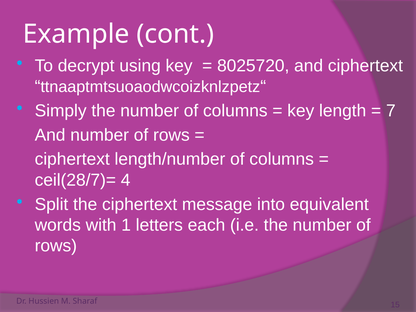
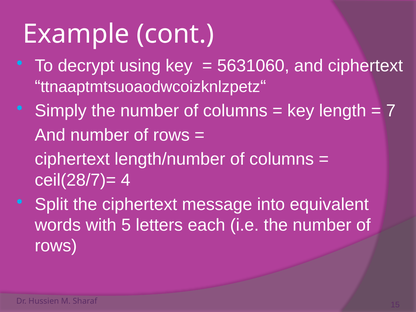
8025720: 8025720 -> 5631060 (253, 66)
1: 1 -> 5 (126, 225)
